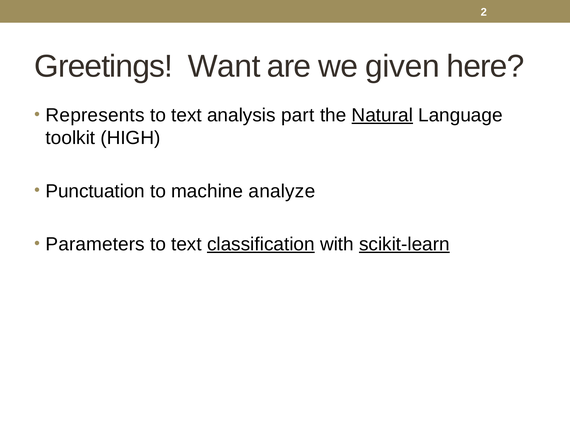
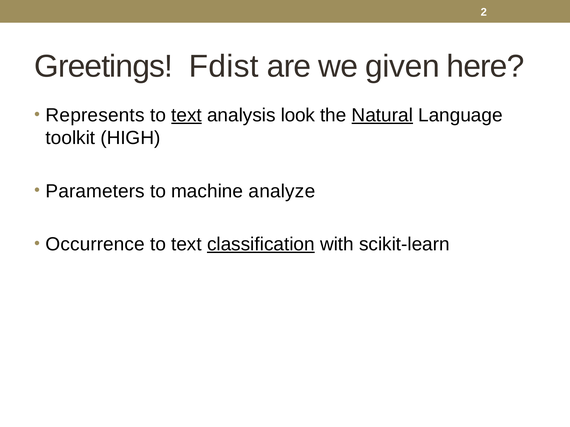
Want: Want -> Fdist (224, 66)
text underline: none -> present (187, 115)
part: part -> look (298, 115)
Punctuation: Punctuation -> Parameters (95, 191)
Parameters: Parameters -> Occurrence (95, 245)
scikit-learn underline: present -> none (404, 245)
